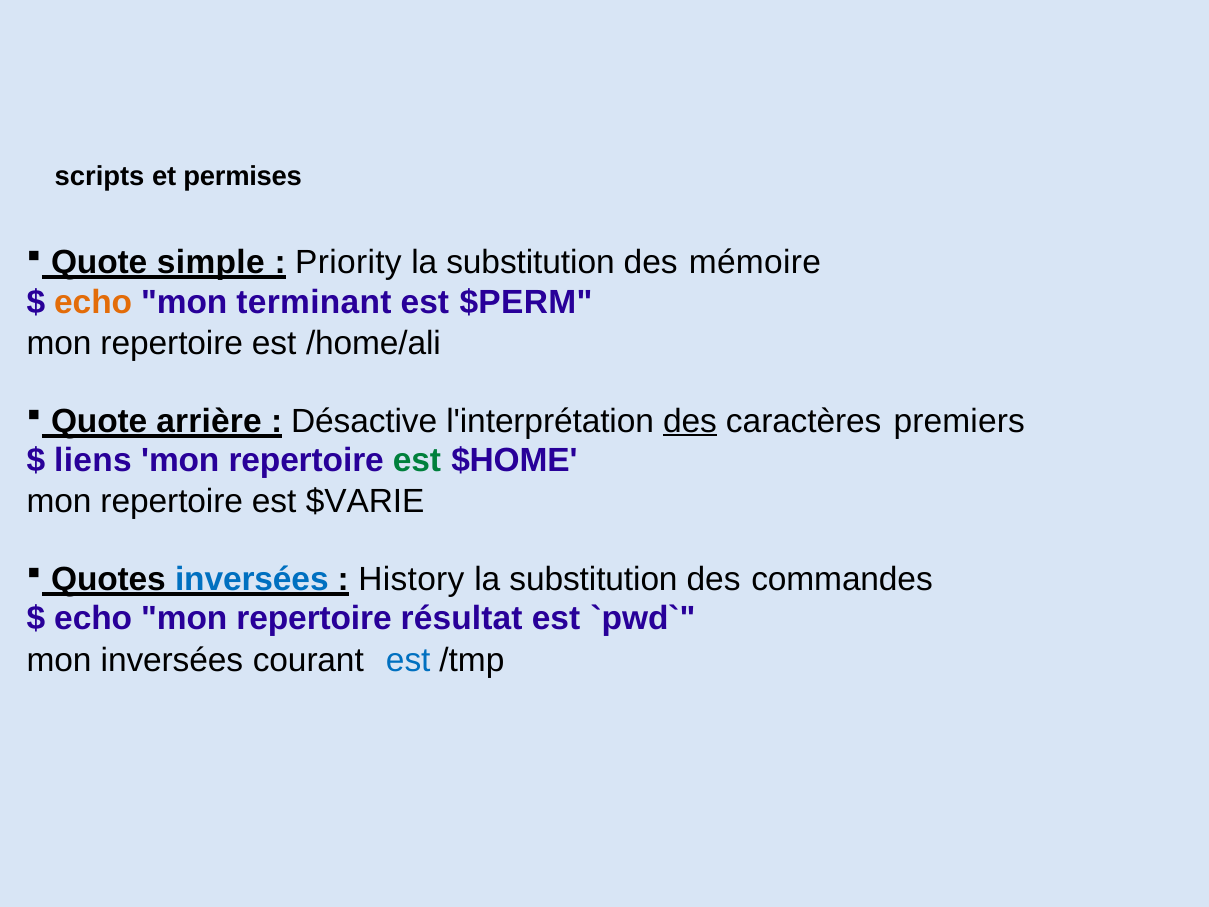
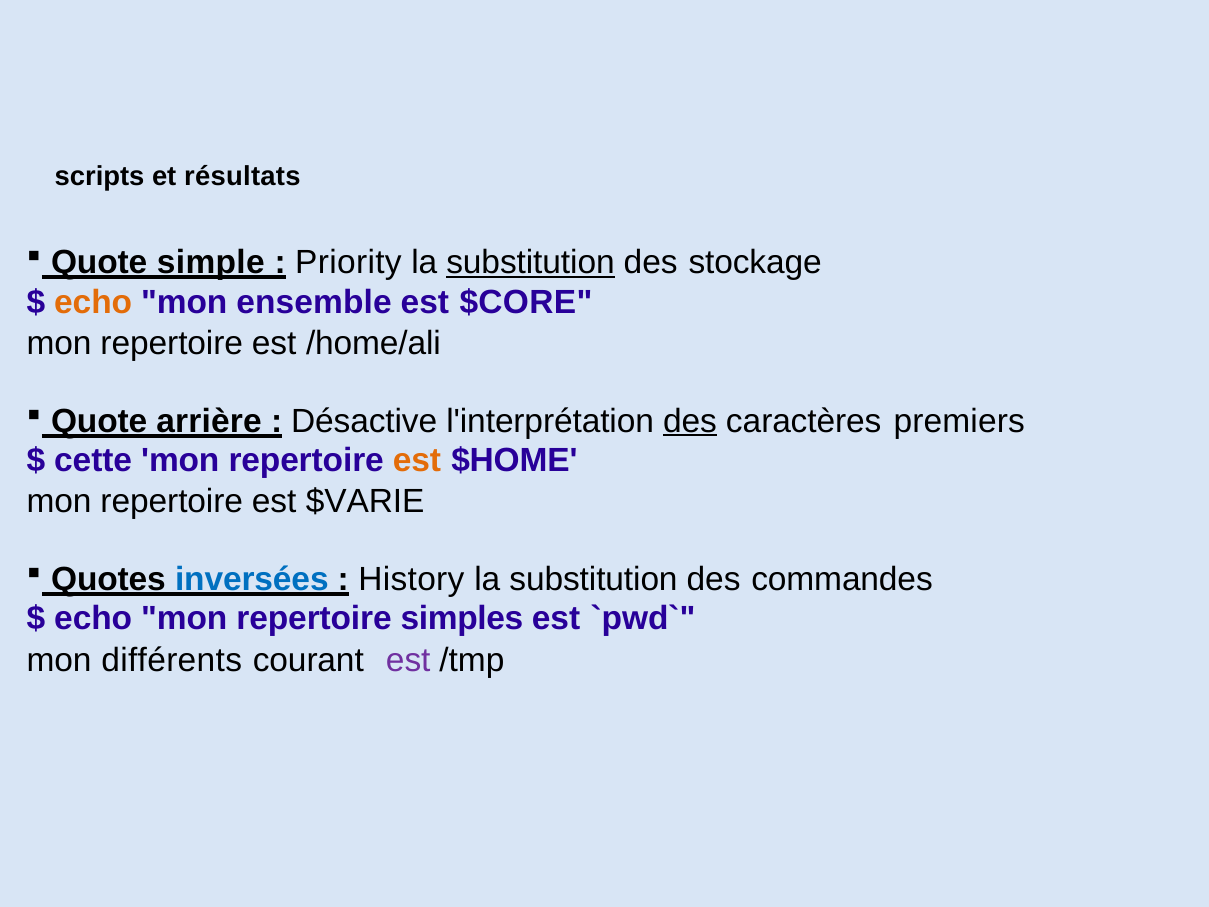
permises: permises -> résultats (242, 176)
substitution underline: none -> present (530, 262)
mémoire: mémoire -> stockage (755, 262)
terminant: terminant -> ensemble (314, 302)
$PERM: $PERM -> $CORE (526, 302)
liens: liens -> cette (93, 460)
est colour: green -> orange (417, 460)
résultat: résultat -> simples (462, 619)
mon inversées: inversées -> différents (172, 660)
est colour: blue -> purple (408, 660)
